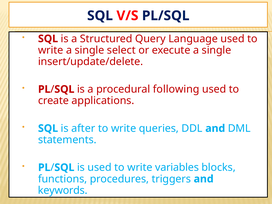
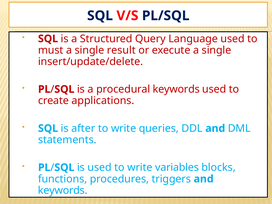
write: write -> must (51, 50)
select: select -> result (121, 50)
procedural following: following -> keywords (176, 89)
